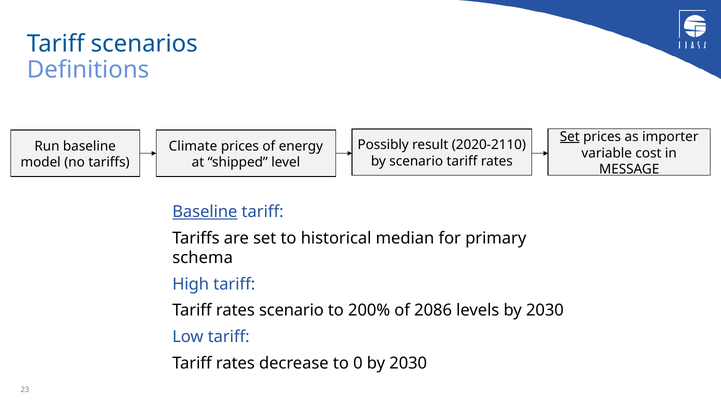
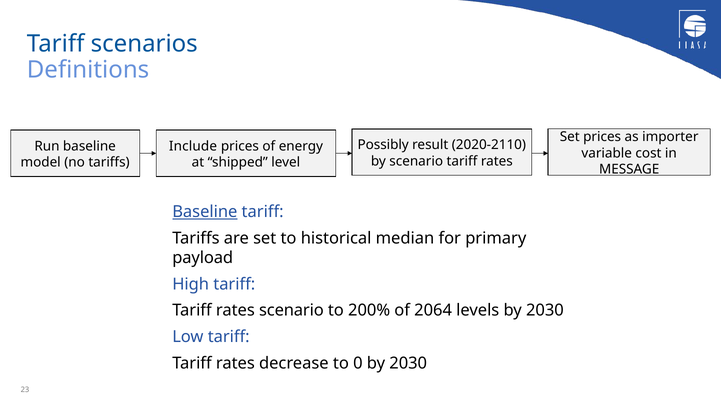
Set underline: present -> none (570, 137)
Climate: Climate -> Include (193, 146)
schema: schema -> payload (203, 257)
2086: 2086 -> 2064 (433, 310)
